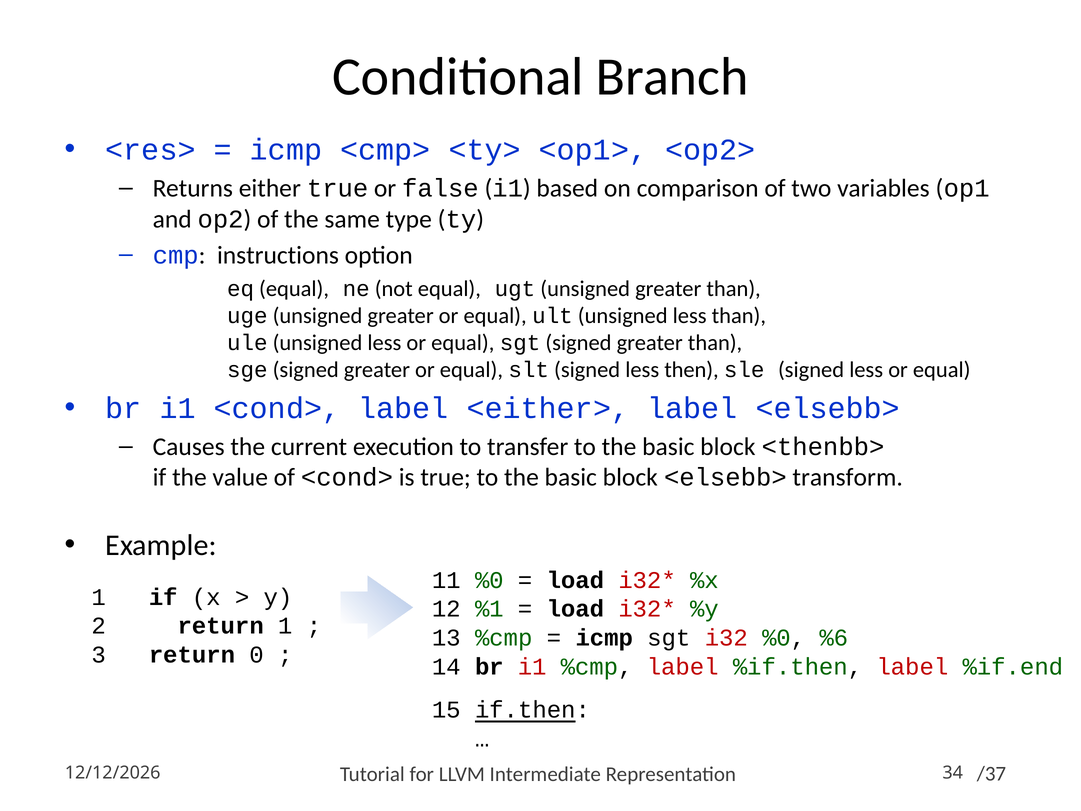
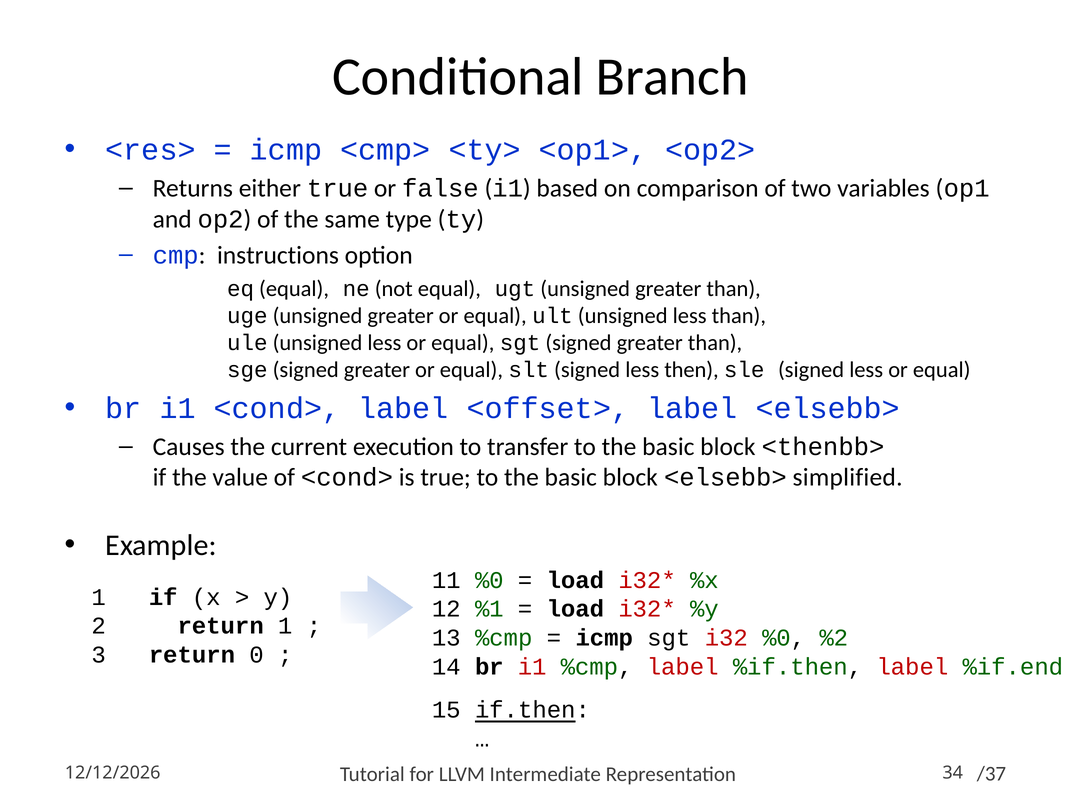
<either>: <either> -> <offset> (548, 408)
transform: transform -> simplified (848, 477)
%6: %6 -> %2 (834, 638)
